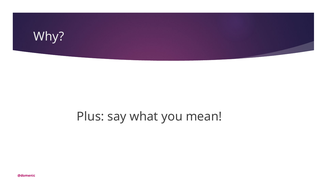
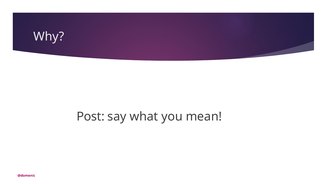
Plus: Plus -> Post (91, 117)
